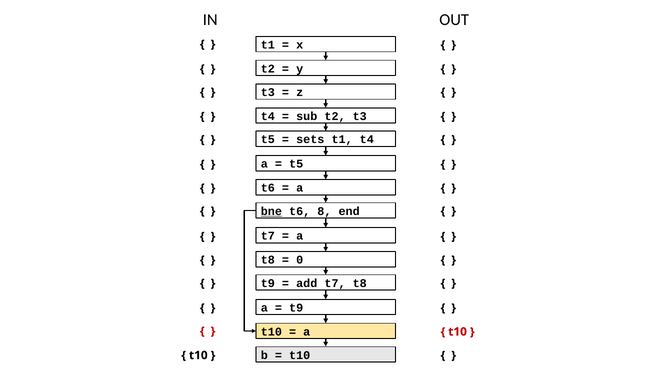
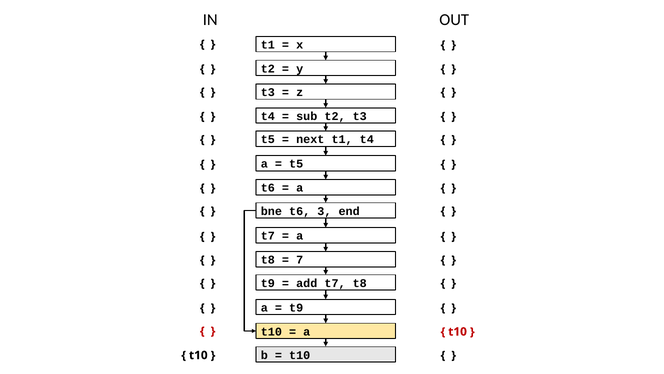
sets: sets -> next (310, 139)
bne underline: present -> none (271, 211)
8: 8 -> 3 (324, 211)
0: 0 -> 7 (300, 260)
